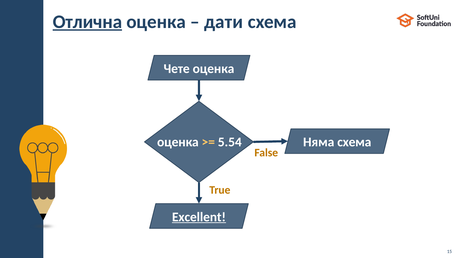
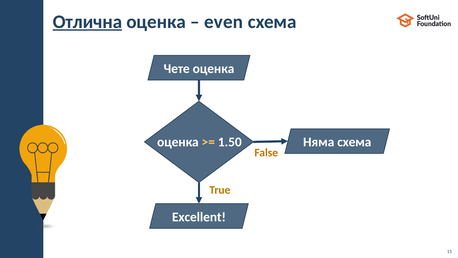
дати: дати -> even (224, 22)
5.54: 5.54 -> 1.50 (230, 142)
Excellent underline: present -> none (199, 217)
